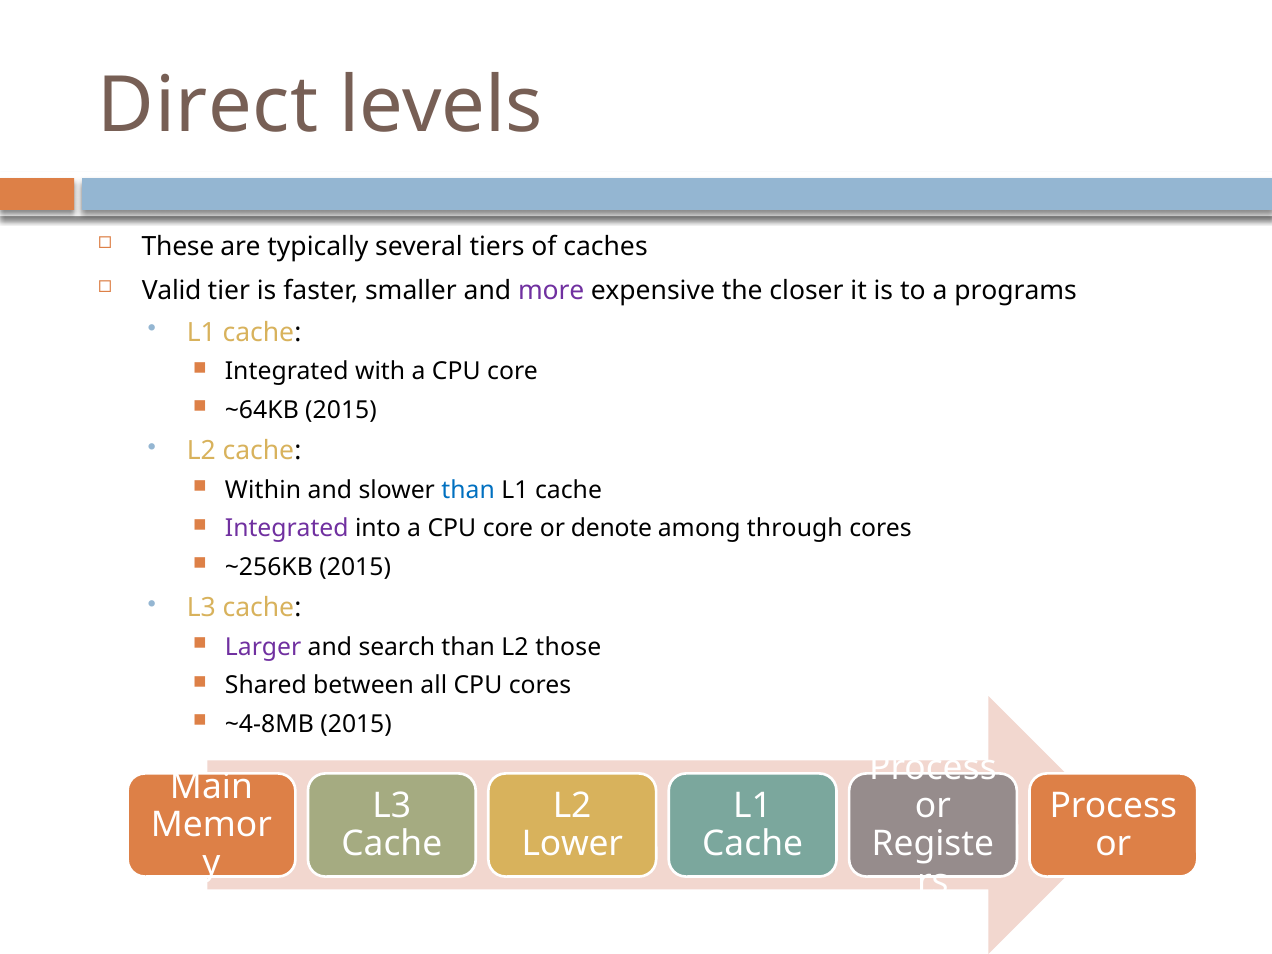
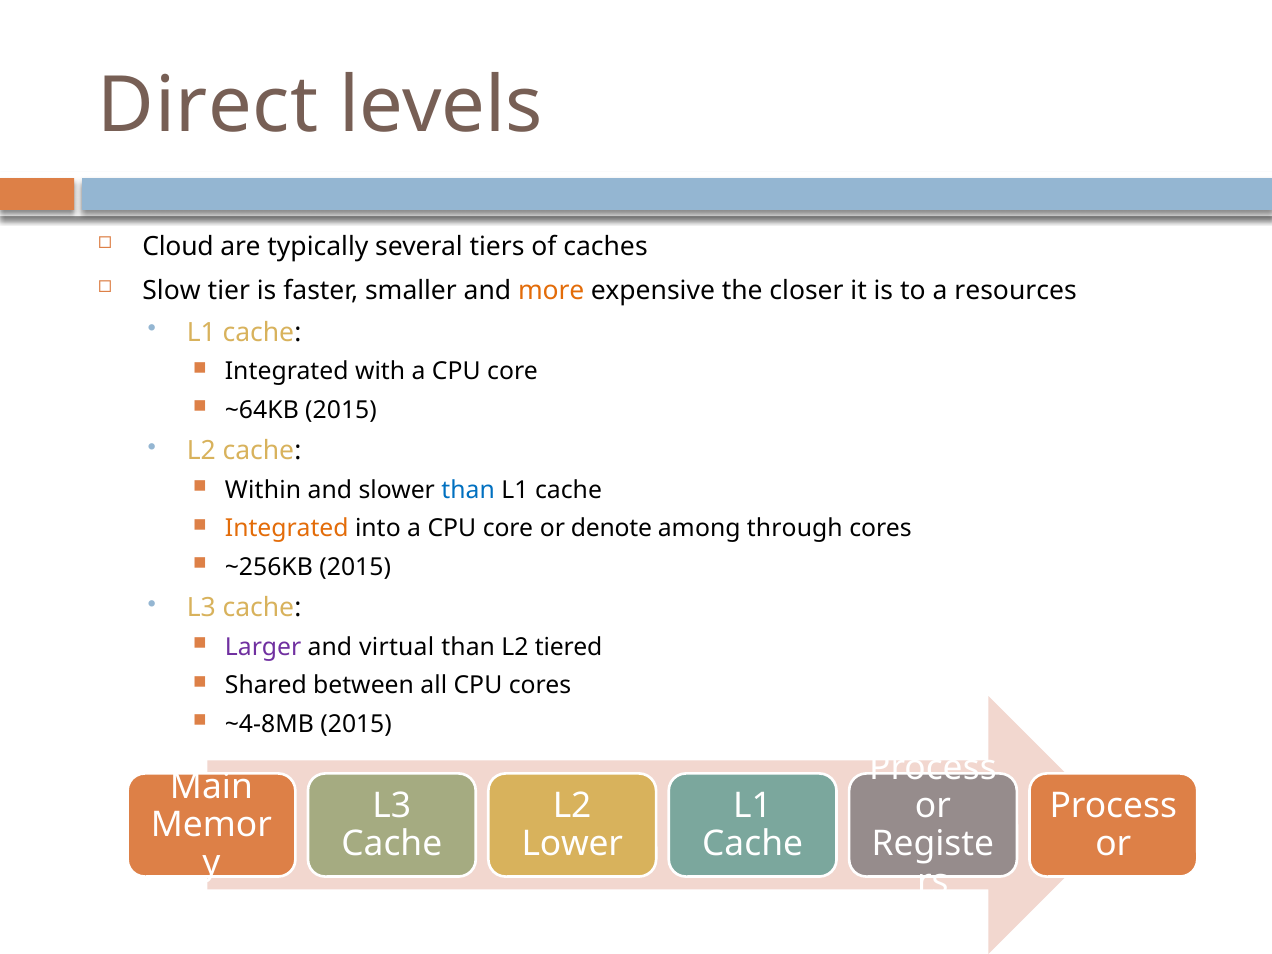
These: These -> Cloud (178, 247)
Valid: Valid -> Slow (171, 291)
more colour: purple -> orange (551, 291)
programs: programs -> resources (1016, 291)
Integrated colour: purple -> orange (287, 529)
search: search -> virtual (397, 647)
those: those -> tiered (569, 647)
